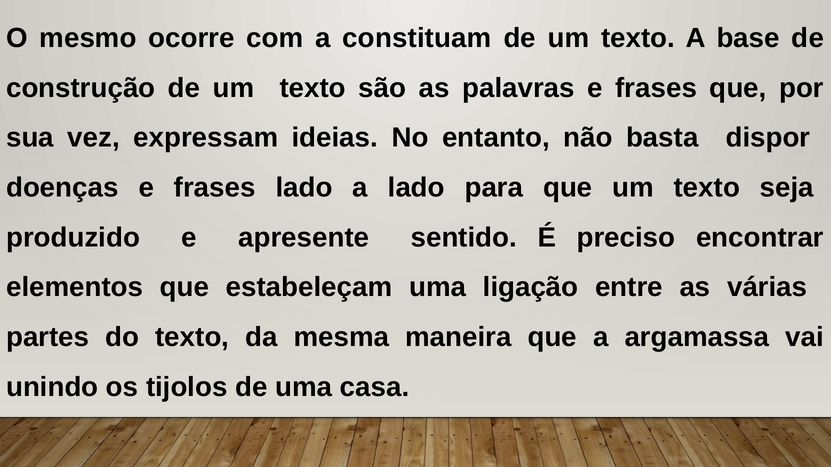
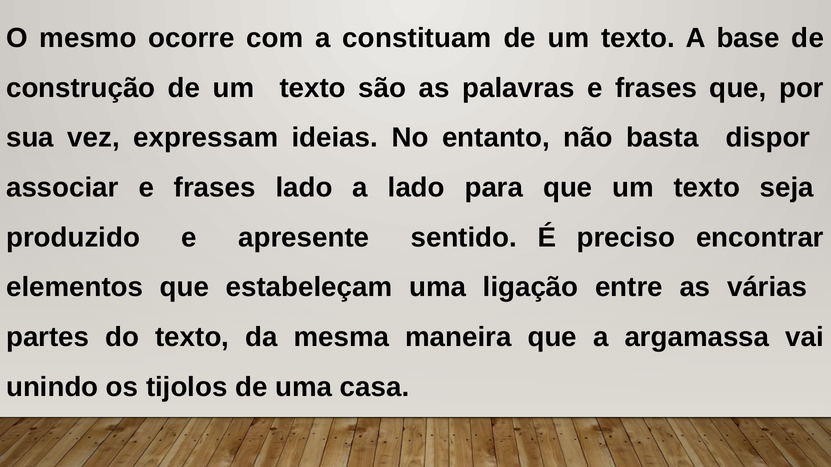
doenças: doenças -> associar (62, 188)
